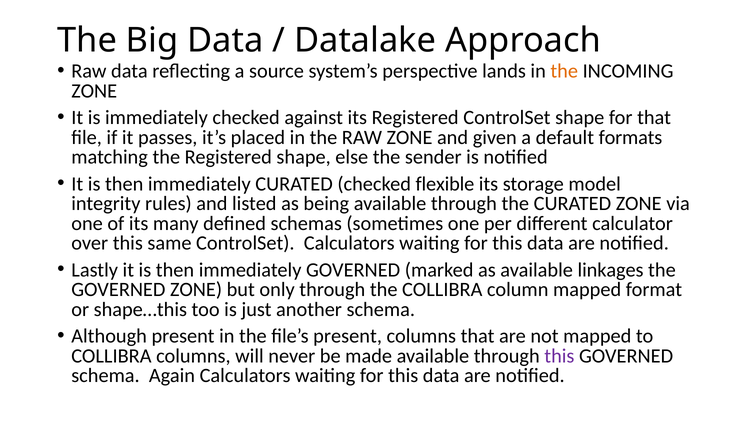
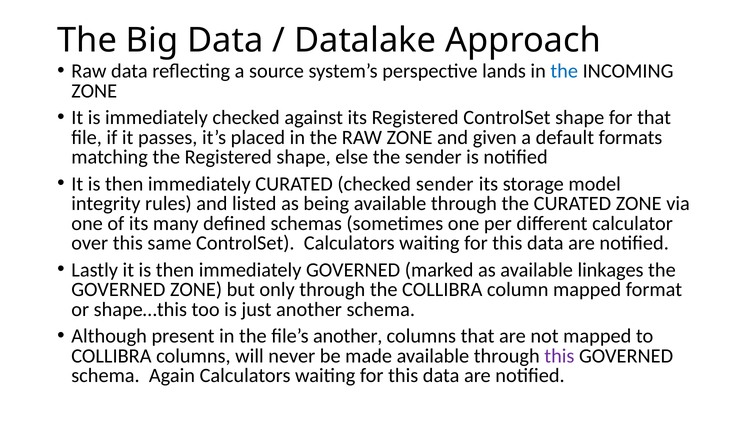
the colour: orange -> blue (564, 71)
checked flexible: flexible -> sender (445, 184)
file’s present: present -> another (348, 336)
